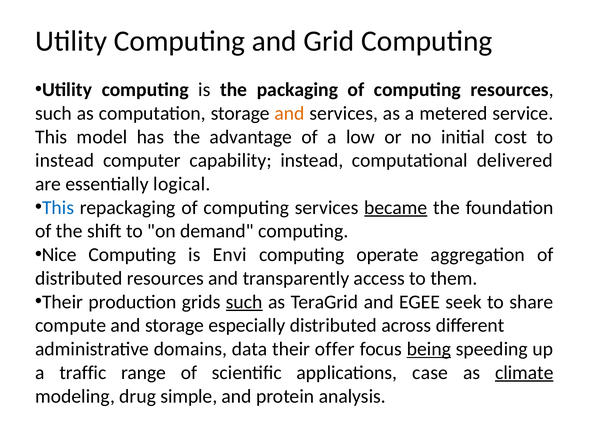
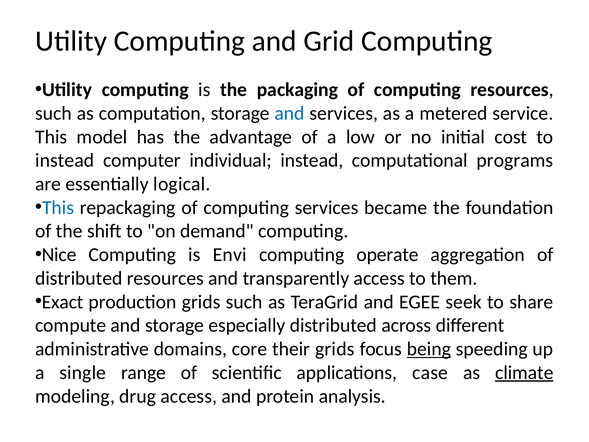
and colour: orange -> blue (290, 113)
capability: capability -> individual (231, 160)
delivered: delivered -> programs (515, 160)
became underline: present -> none (396, 207)
Their: Their -> Exact (63, 302)
such underline: present -> none (244, 302)
data: data -> core (250, 349)
their offer: offer -> grids (335, 349)
traffic: traffic -> single (83, 372)
drug simple: simple -> access (189, 396)
